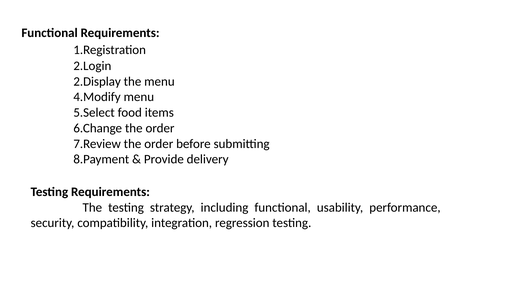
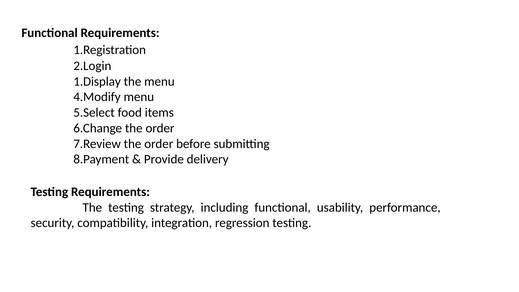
2.Display: 2.Display -> 1.Display (97, 81)
